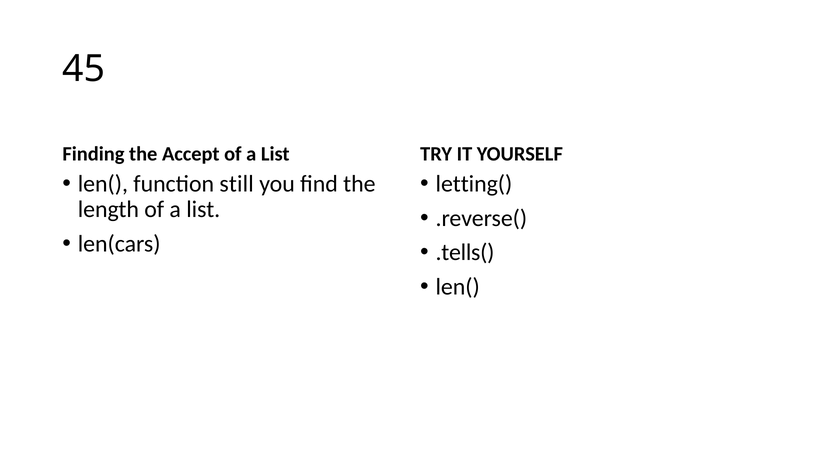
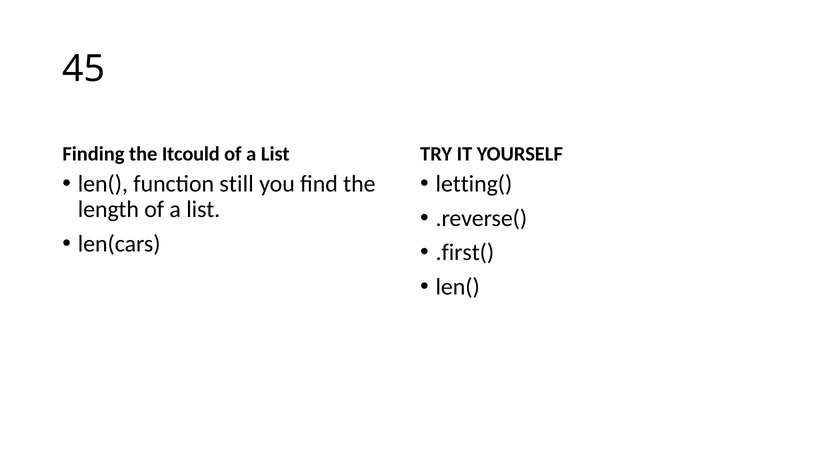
Accept: Accept -> Itcould (191, 154)
.tells(: .tells( -> .first( (465, 252)
